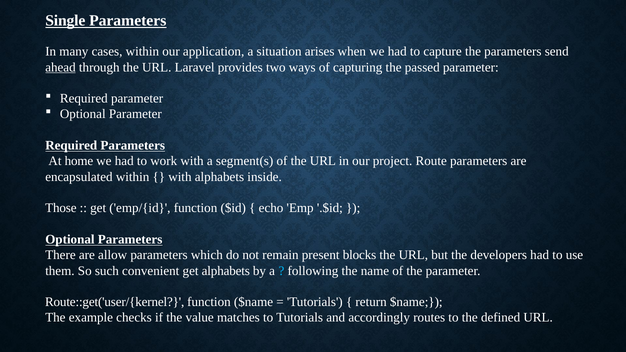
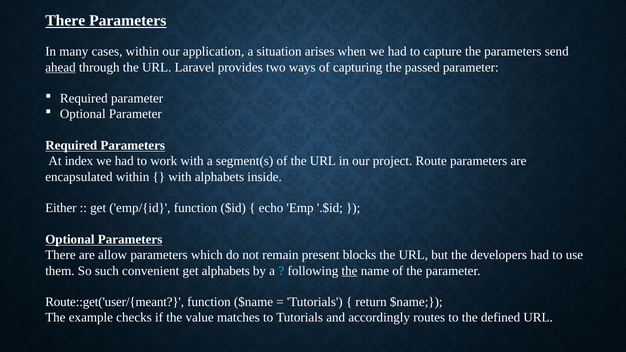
Single: Single -> There (65, 20)
home: home -> index (79, 161)
Those: Those -> Either (61, 208)
the underline: none -> present (350, 271)
Route::get('user/{kernel: Route::get('user/{kernel -> Route::get('user/{meant (115, 302)
